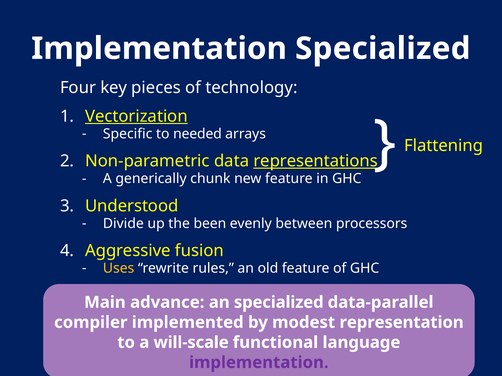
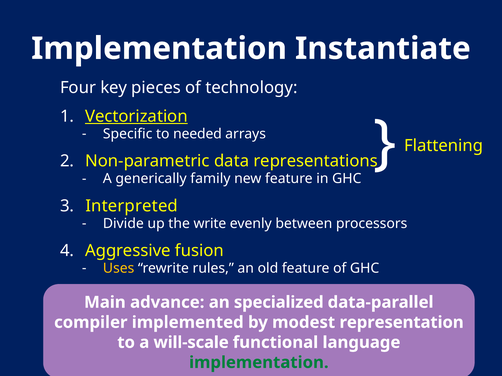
Implementation Specialized: Specialized -> Instantiate (383, 49)
representations underline: present -> none (316, 161)
chunk: chunk -> family (210, 179)
Understood: Understood -> Interpreted (132, 206)
been: been -> write (210, 224)
implementation colour: purple -> green (259, 363)
